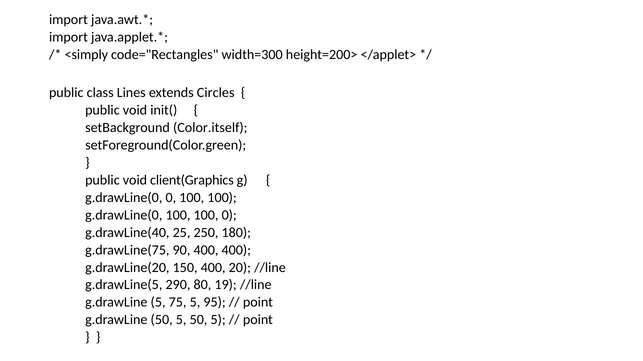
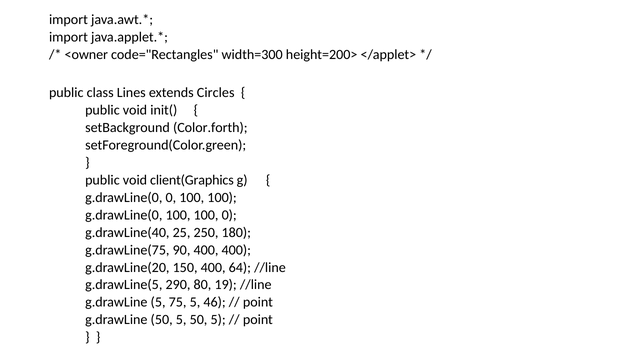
<simply: <simply -> <owner (86, 55)
Color.itself: Color.itself -> Color.forth (210, 128)
20: 20 -> 64 (240, 268)
95: 95 -> 46 (215, 303)
